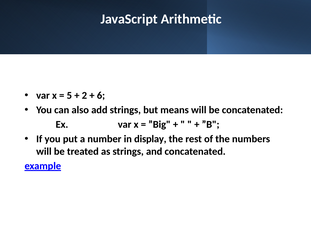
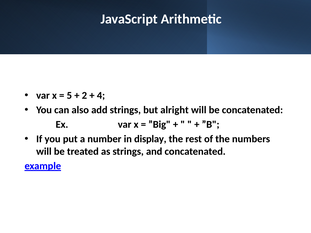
6: 6 -> 4 (101, 96)
means: means -> alright (175, 110)
